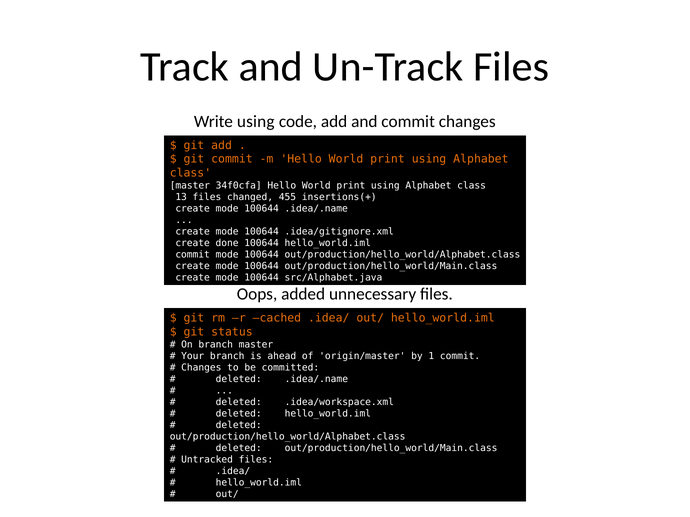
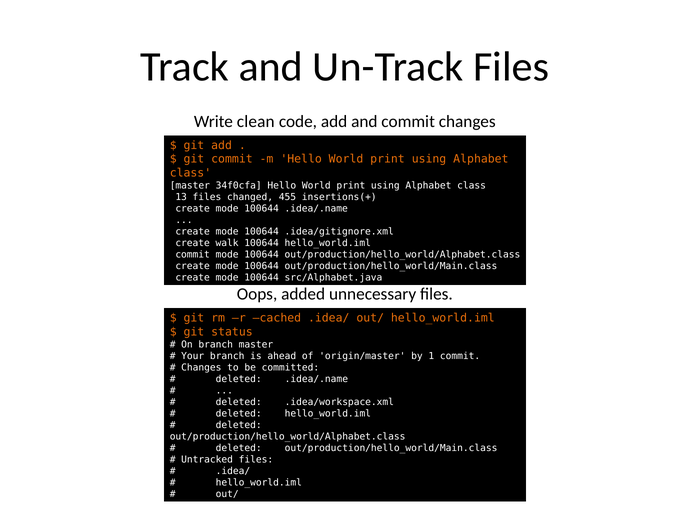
Write using: using -> clean (256, 122)
done: done -> walk (227, 243)
